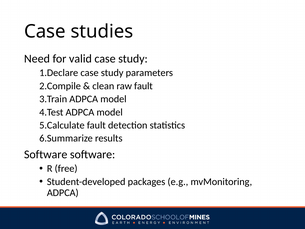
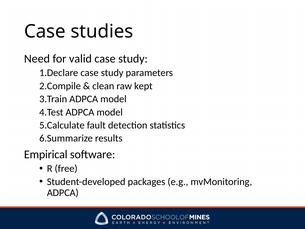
raw fault: fault -> kept (143, 86)
Software: Software -> Empirical (46, 154)
